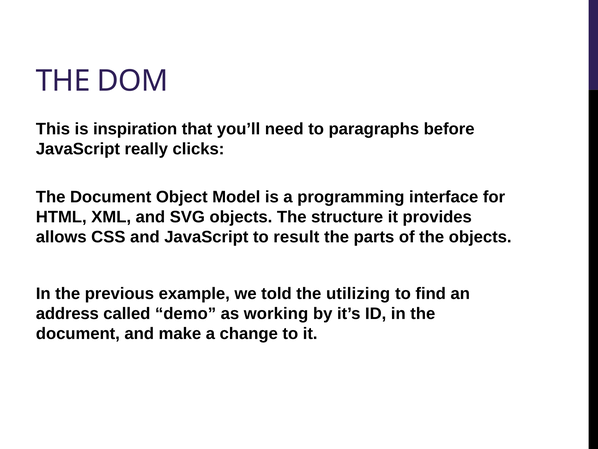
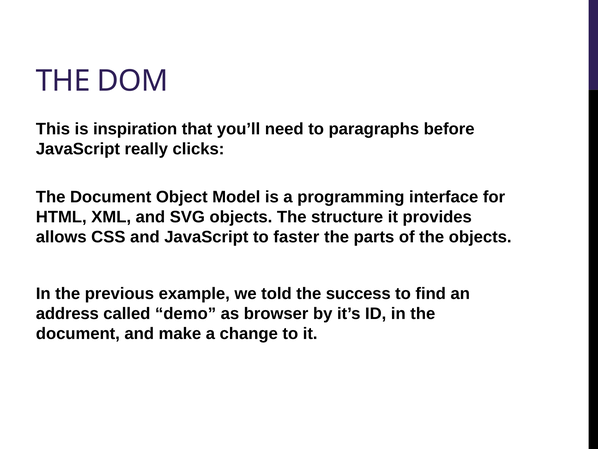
result: result -> faster (296, 237)
utilizing: utilizing -> success (358, 293)
working: working -> browser (276, 313)
